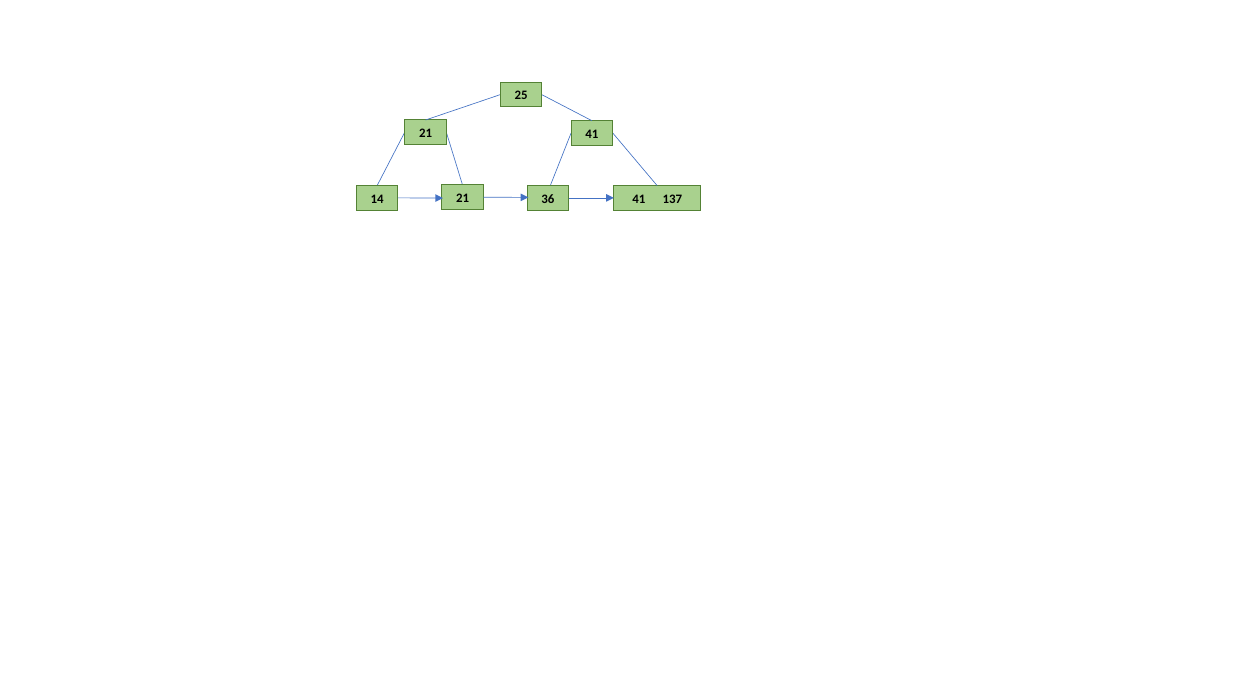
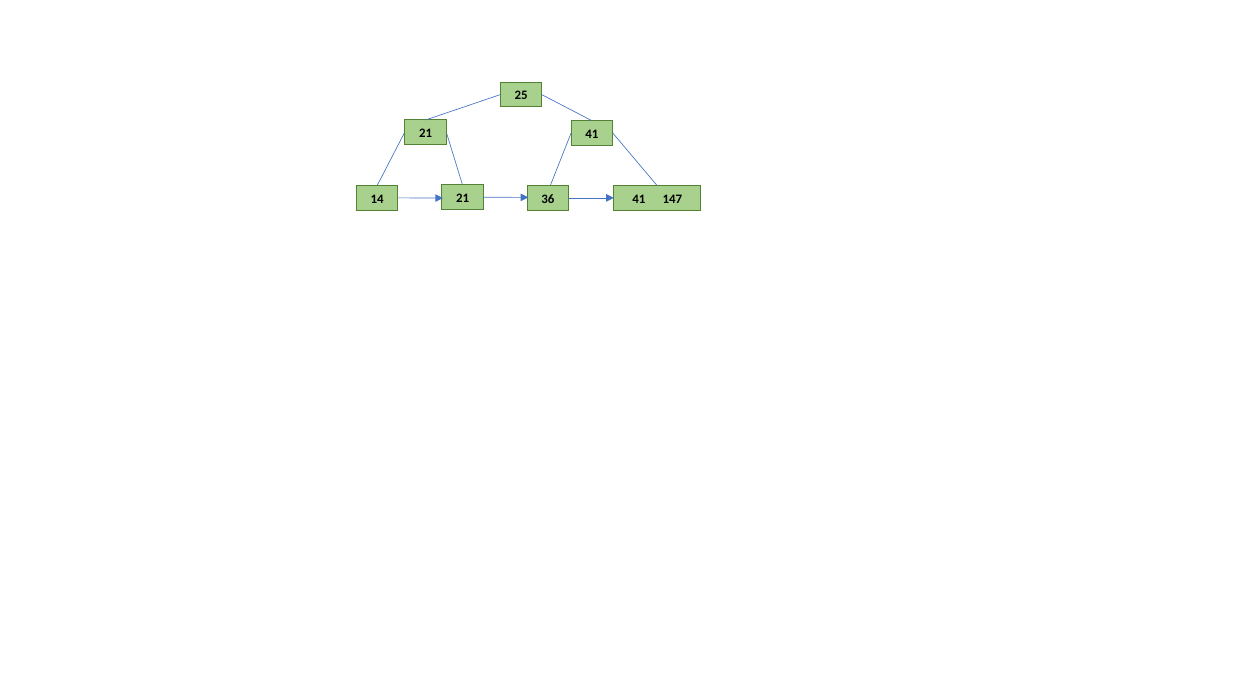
137: 137 -> 147 (672, 199)
